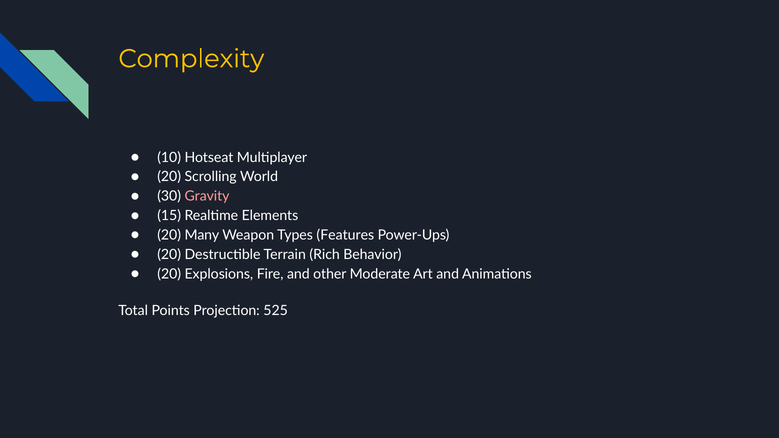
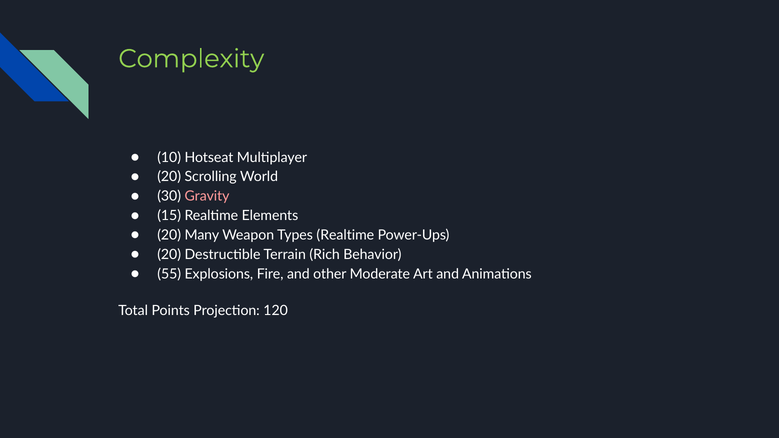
Complexity colour: yellow -> light green (191, 59)
Types Features: Features -> Realtime (345, 235)
20: 20 -> 55 (169, 274)
525: 525 -> 120 (276, 311)
